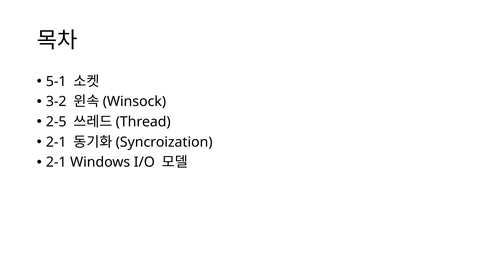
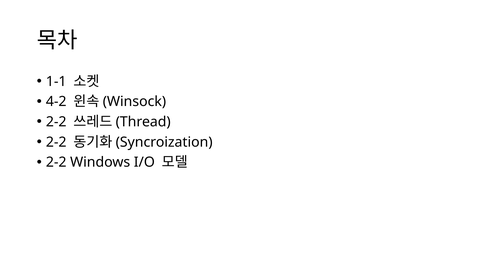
5-1: 5-1 -> 1-1 (56, 82)
3-2: 3-2 -> 4-2 (56, 102)
2-5: 2-5 -> 2-2 (56, 122)
2-1: 2-1 -> 2-2 (56, 142)
2-1: 2-1 -> 2-2 (56, 163)
